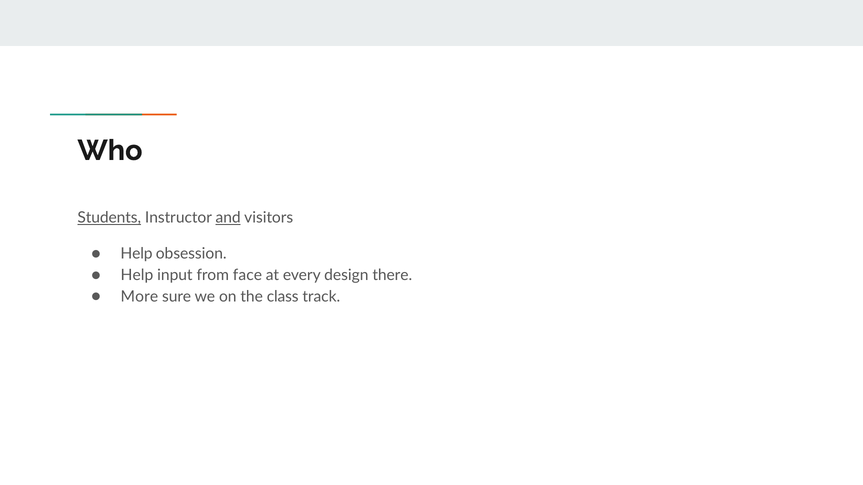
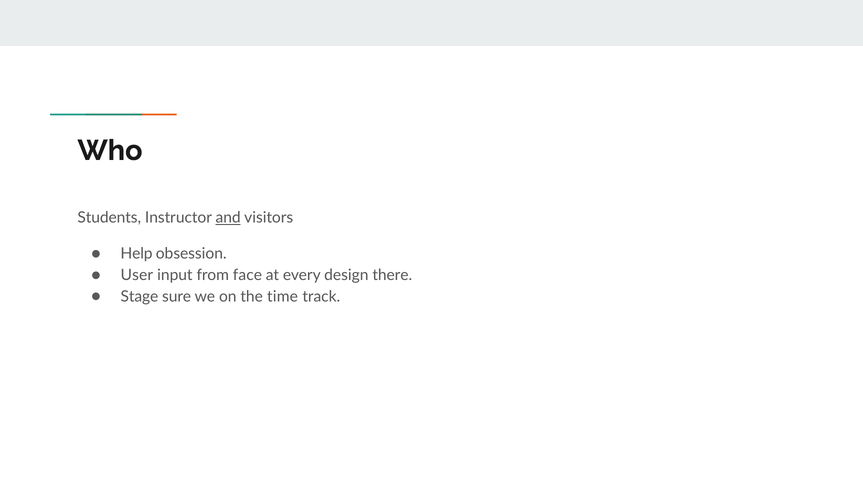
Students underline: present -> none (109, 218)
Help: Help -> User (137, 275)
More: More -> Stage (139, 297)
class: class -> time (283, 297)
